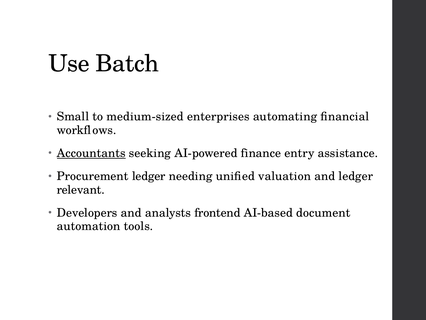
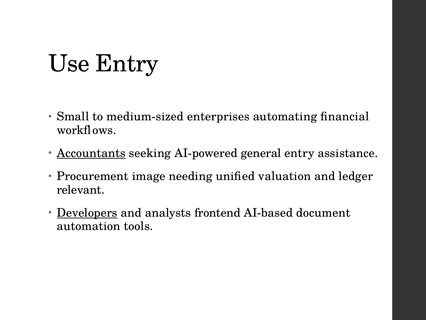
Use Batch: Batch -> Entry (127, 64)
finance: finance -> general (261, 153)
Procurement ledger: ledger -> image (149, 176)
Developers underline: none -> present (87, 212)
